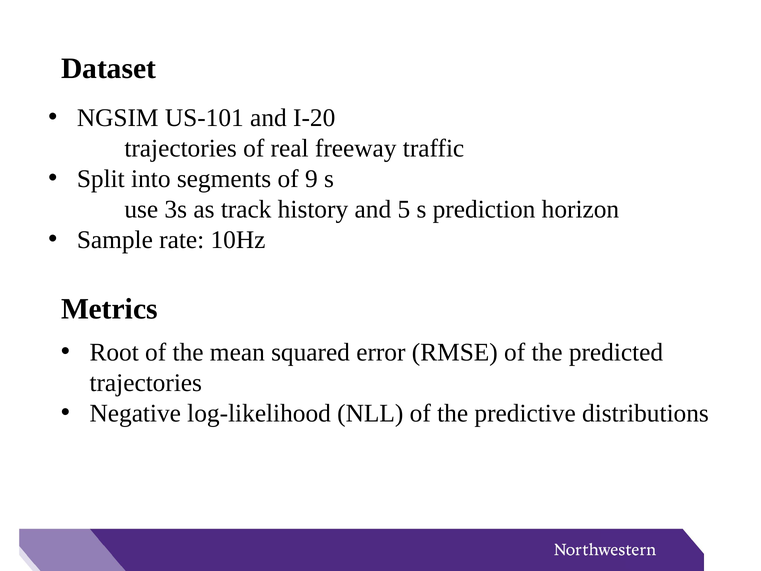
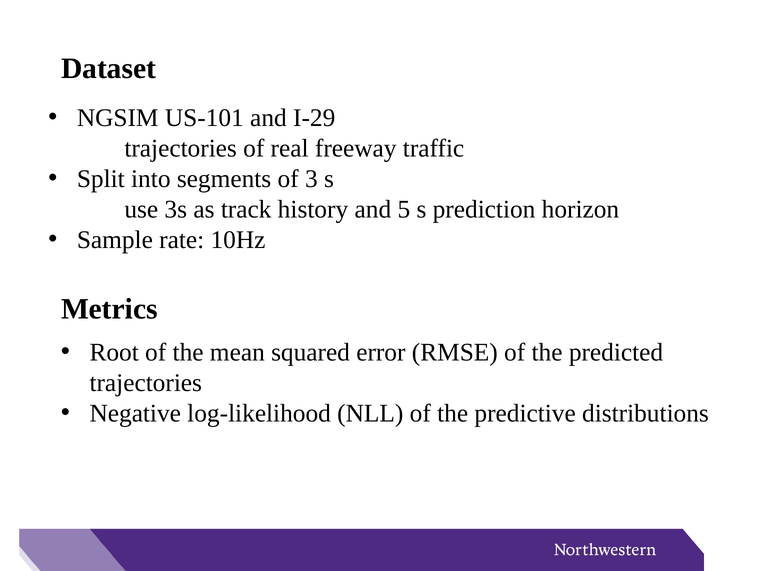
I-20: I-20 -> I-29 (314, 118)
9: 9 -> 3 (311, 179)
